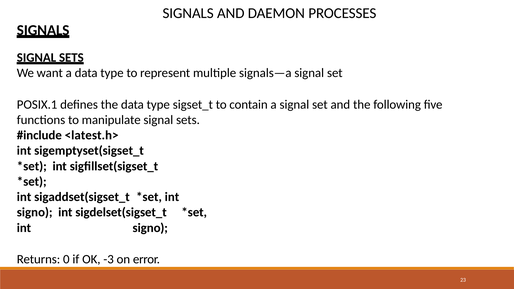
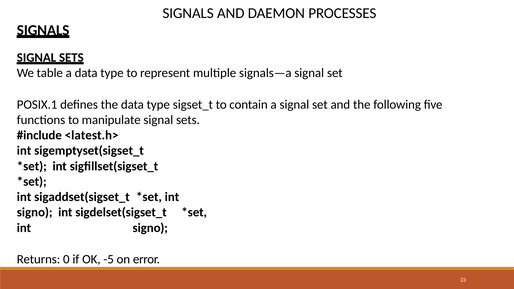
want: want -> table (50, 73)
-3: -3 -> -5 (109, 259)
